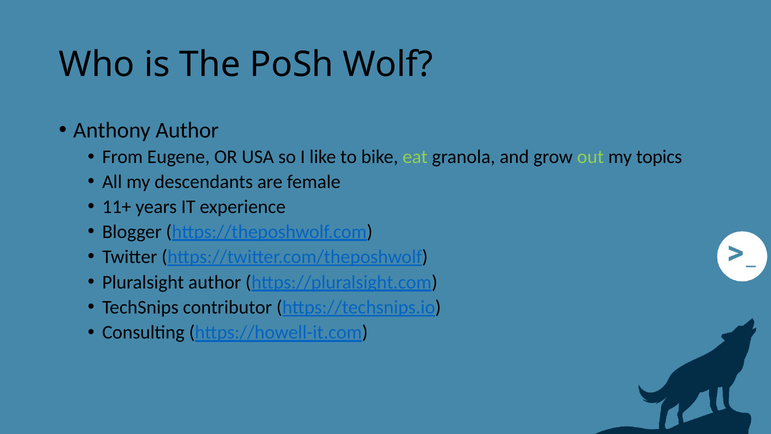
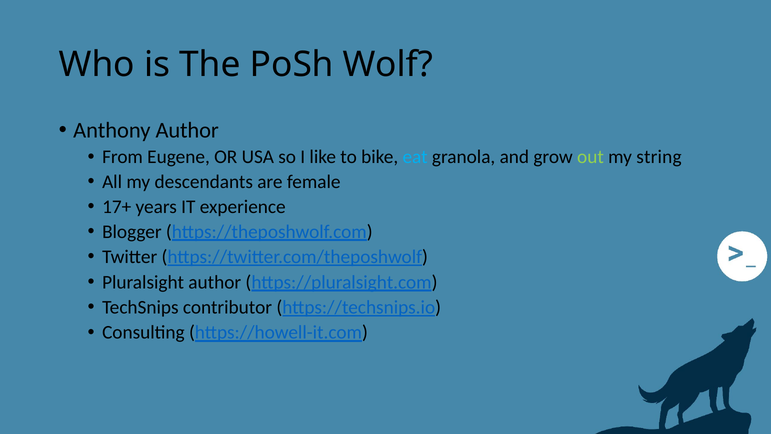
eat colour: light green -> light blue (415, 157)
topics: topics -> string (659, 157)
11+: 11+ -> 17+ (117, 207)
